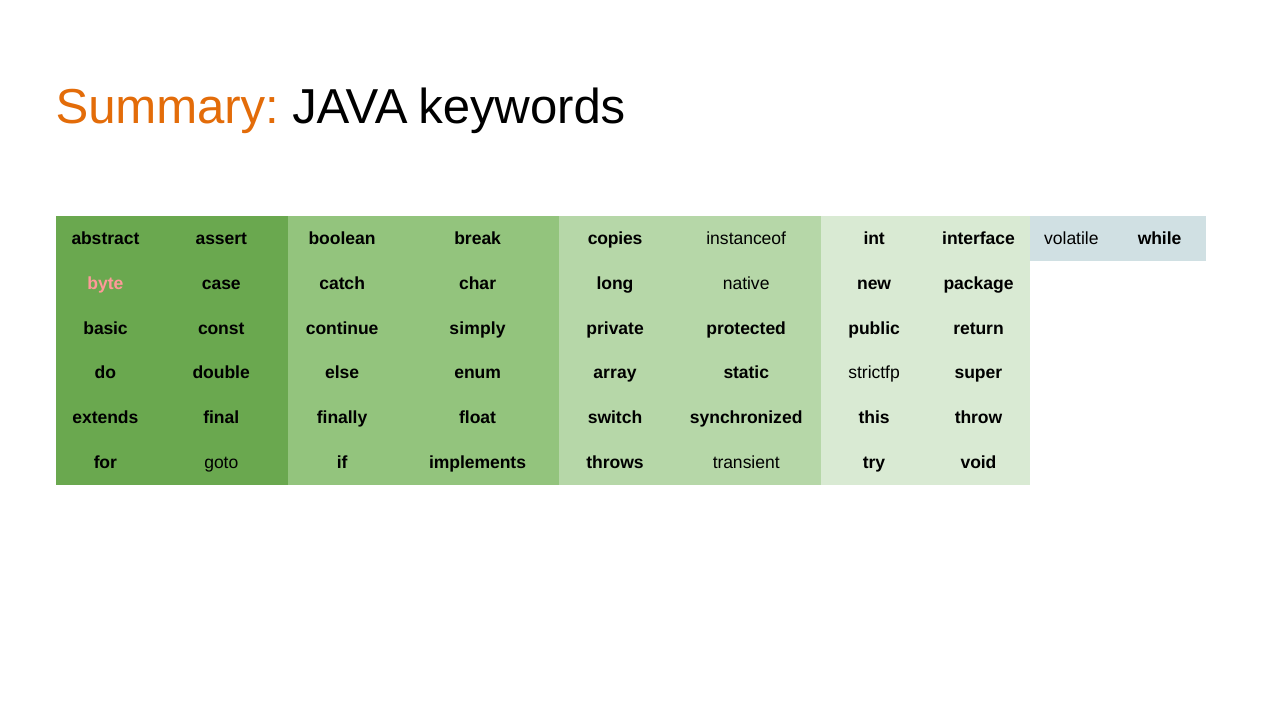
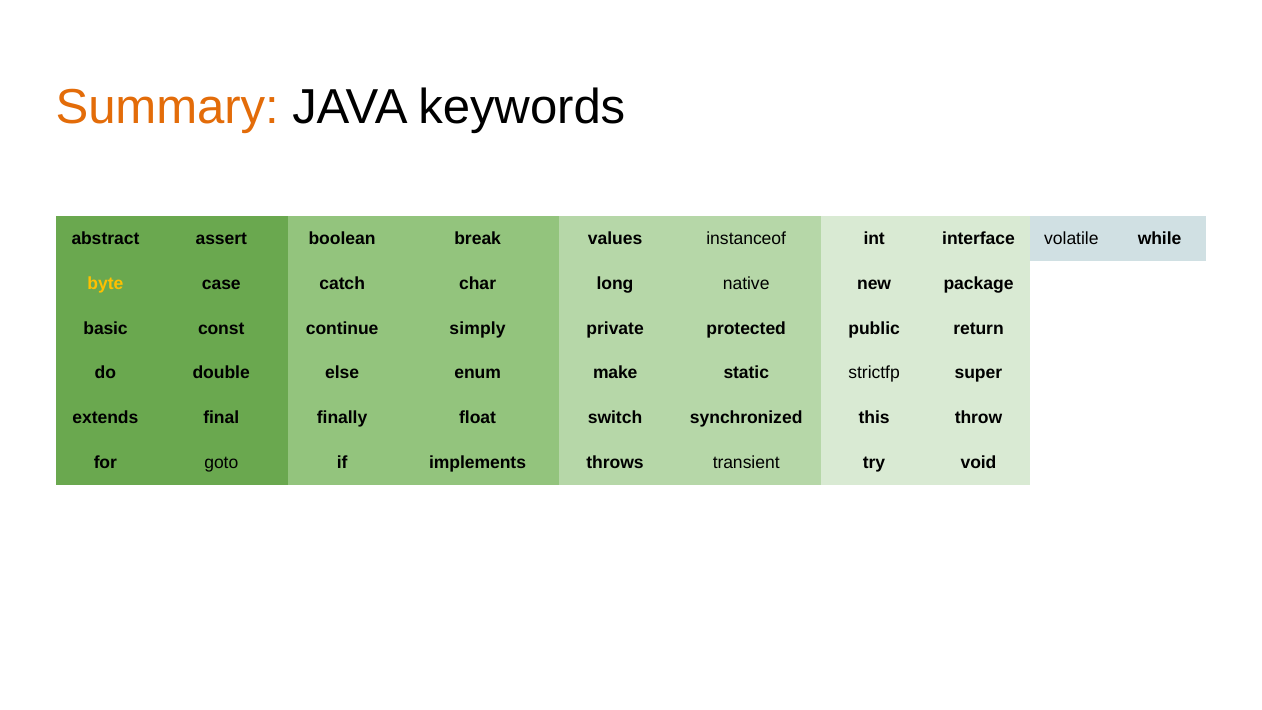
copies: copies -> values (615, 239)
byte colour: pink -> yellow (105, 283)
array: array -> make (615, 373)
